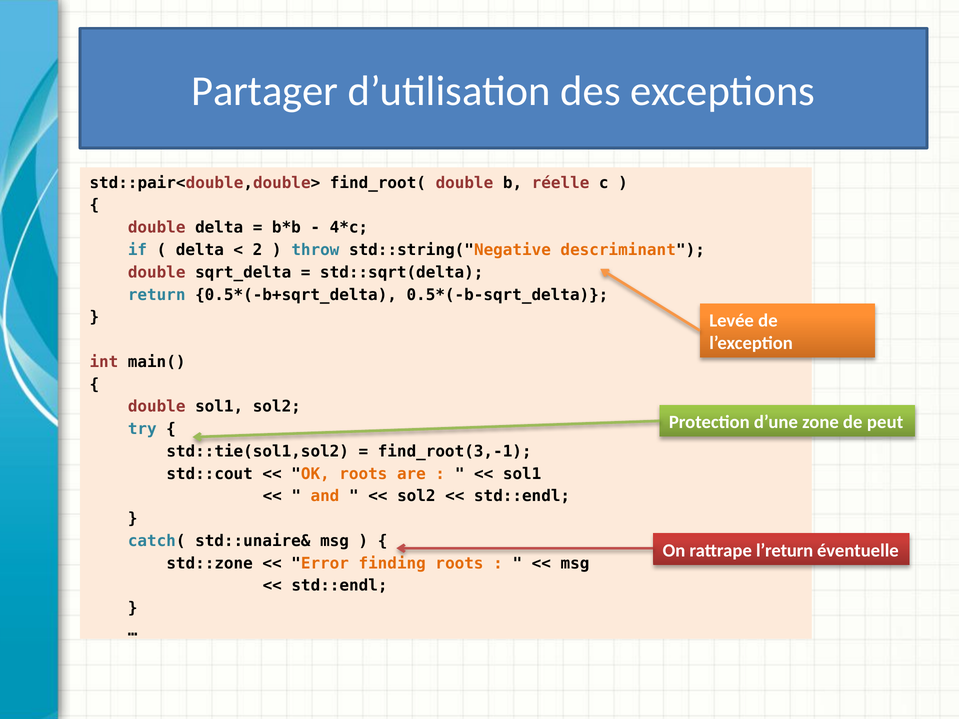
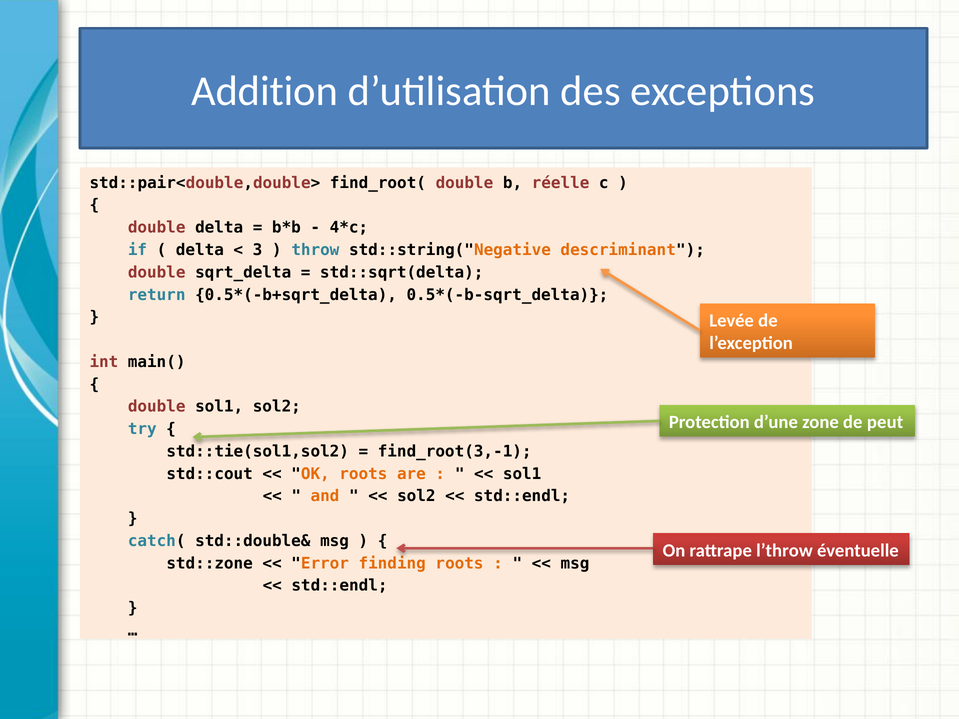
Partager: Partager -> Addition (265, 91)
2: 2 -> 3 (258, 250)
std::unaire&: std::unaire& -> std::double& (253, 541)
l’return: l’return -> l’throw (784, 551)
